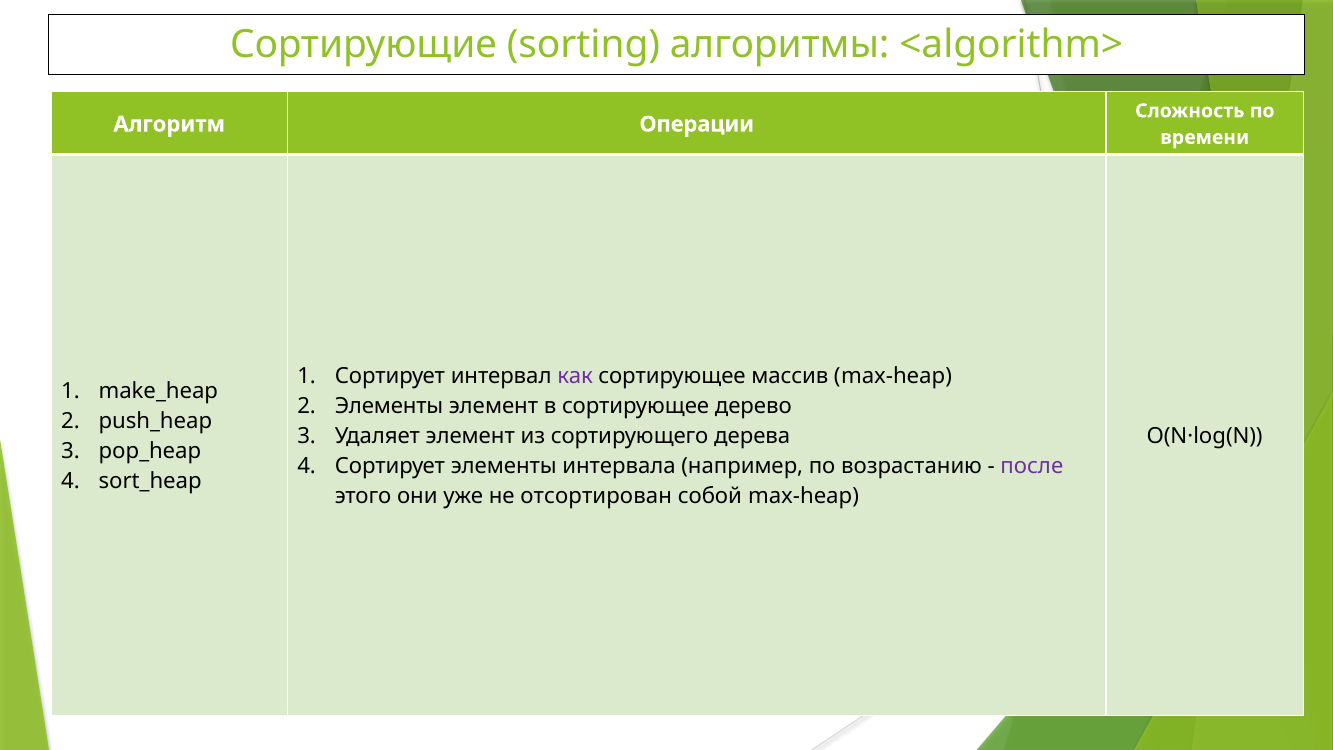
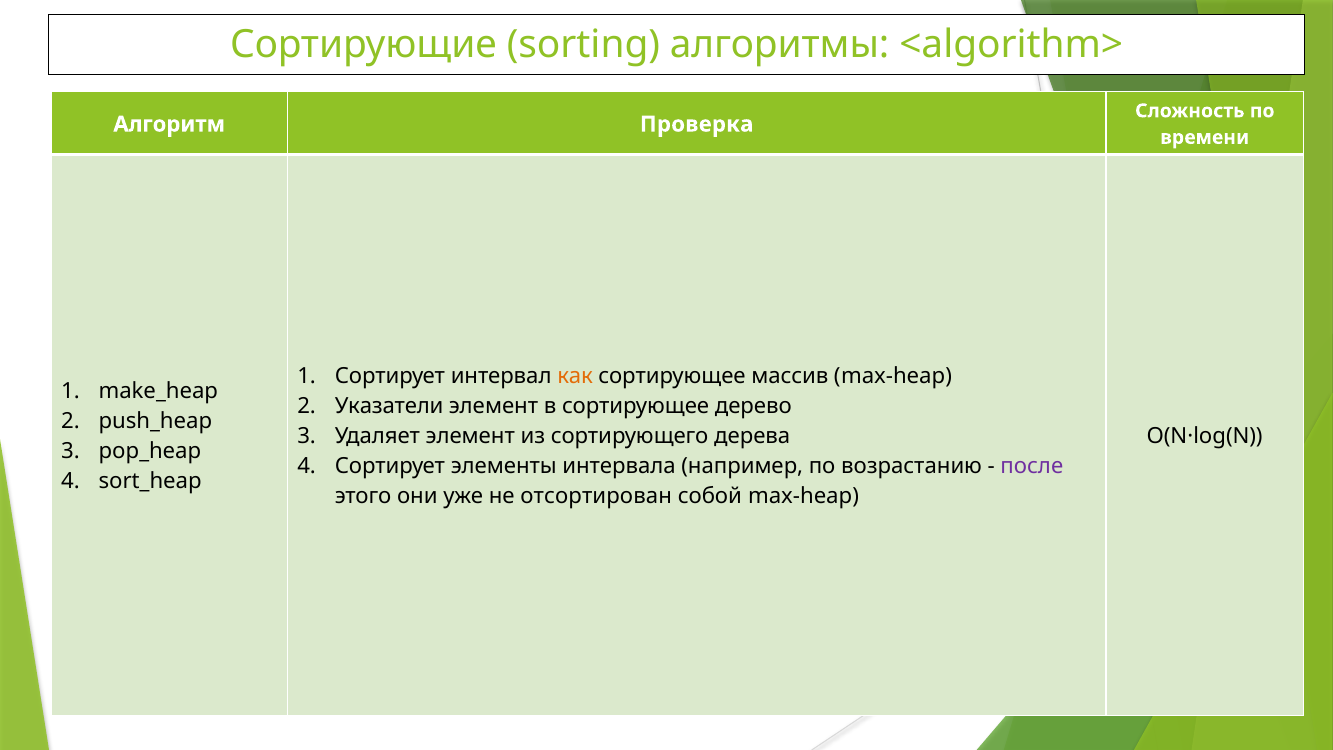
Операции: Операции -> Проверка (697, 124)
как colour: purple -> orange (575, 376)
Элементы: Элементы -> Указатели (389, 406)
